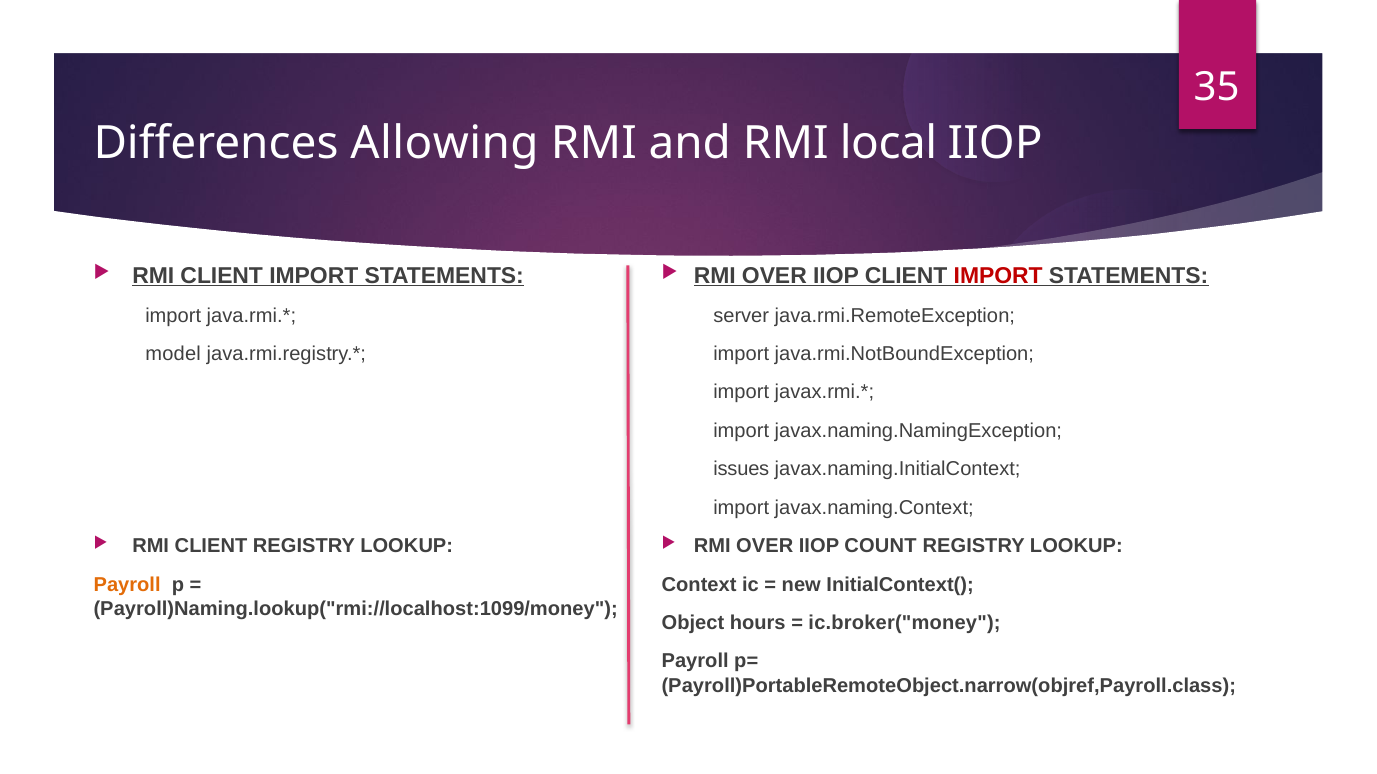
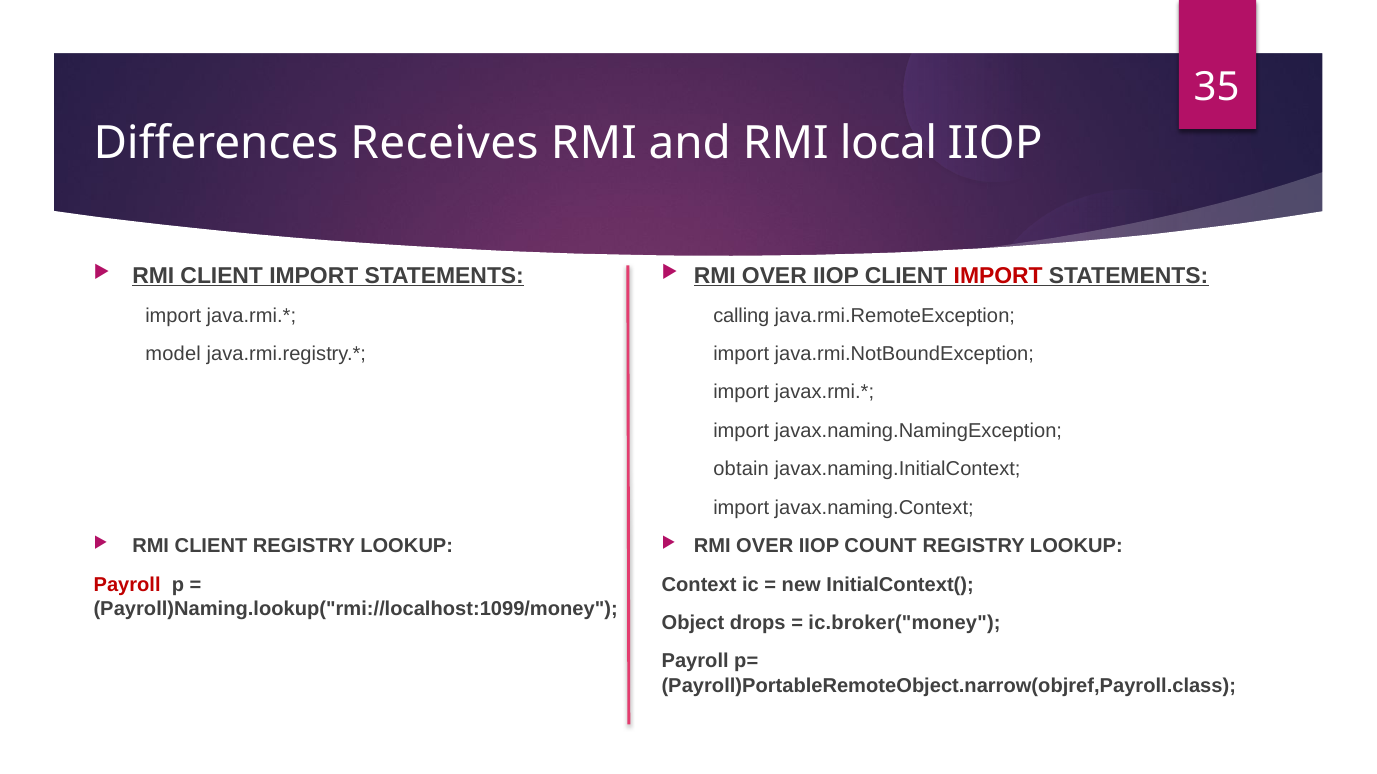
Allowing: Allowing -> Receives (445, 143)
server: server -> calling (741, 316)
issues: issues -> obtain (741, 470)
Payroll colour: orange -> red (127, 585)
hours: hours -> drops (758, 623)
